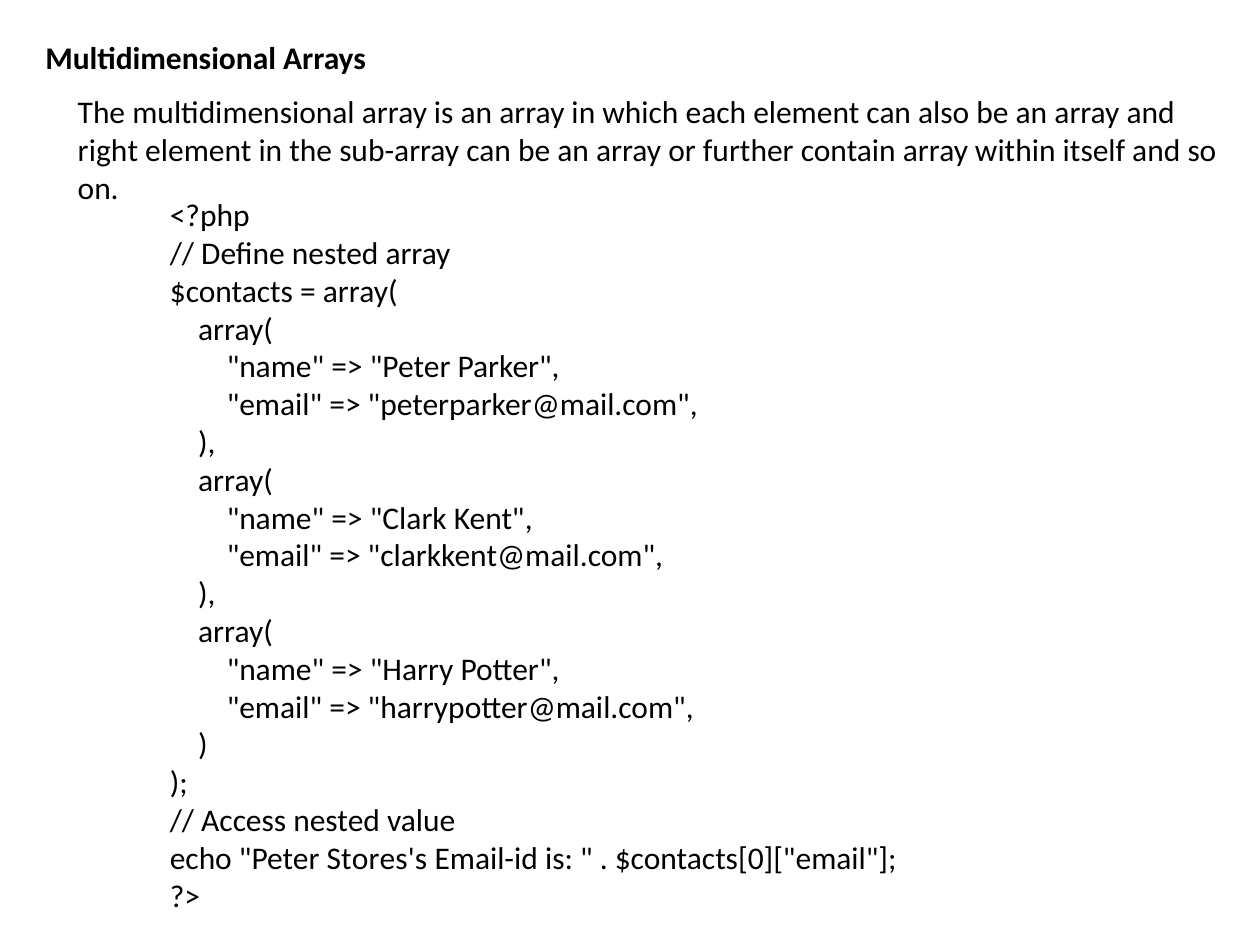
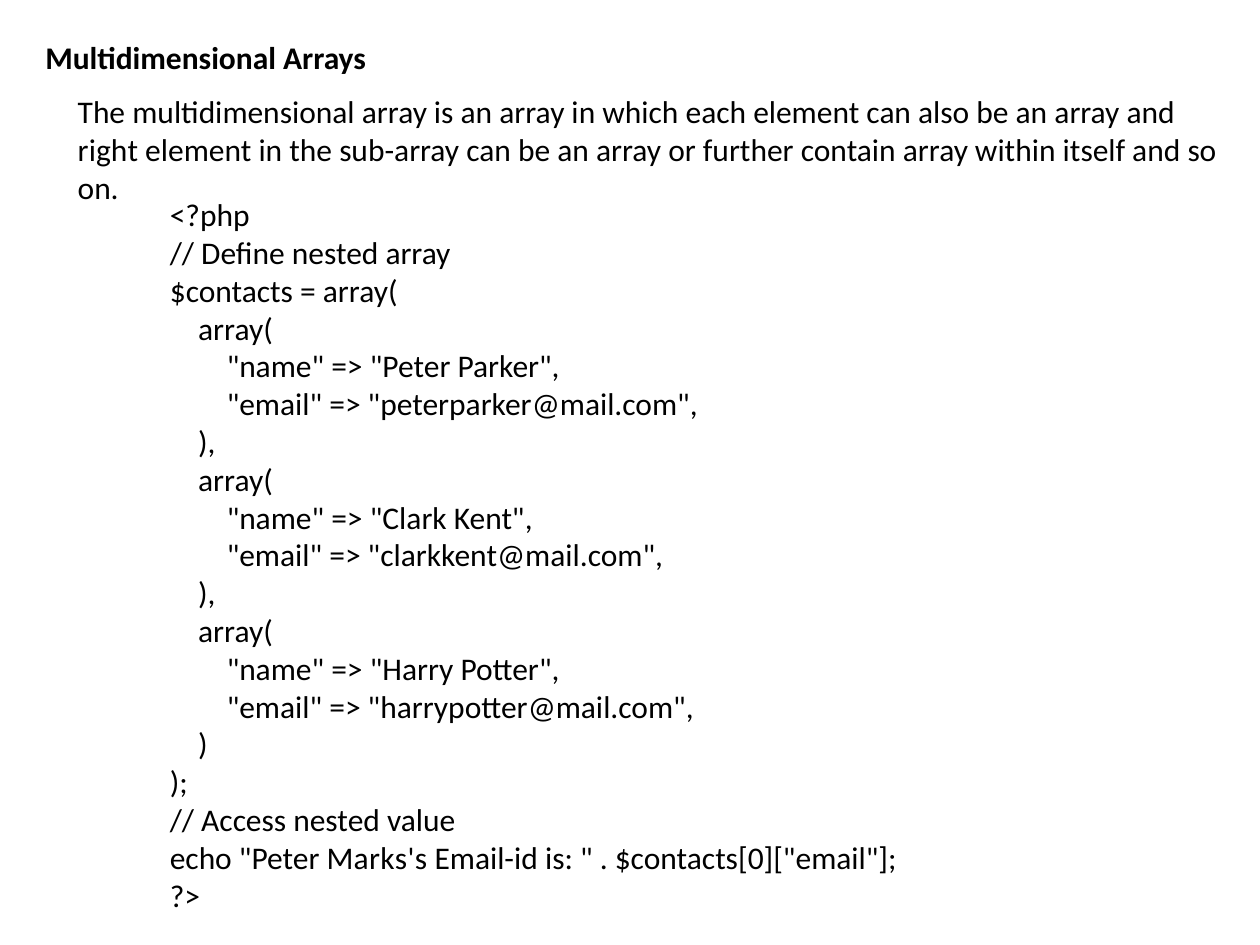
Stores's: Stores's -> Marks's (377, 859)
